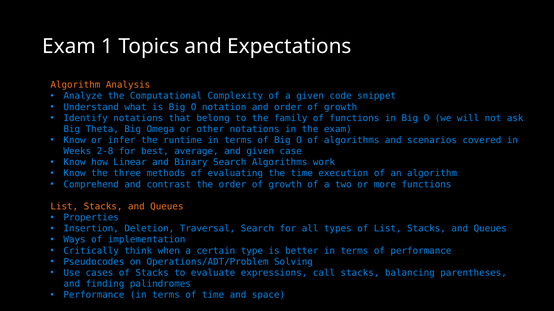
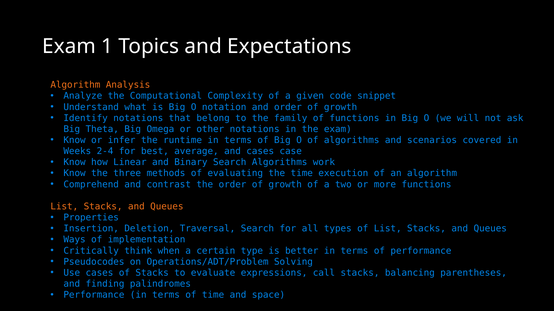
2-8: 2-8 -> 2-4 (105, 151)
and given: given -> cases (260, 151)
